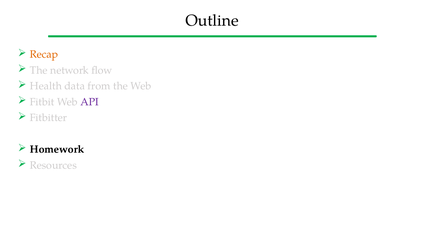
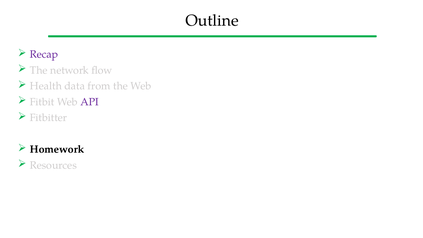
Recap colour: orange -> purple (44, 54)
